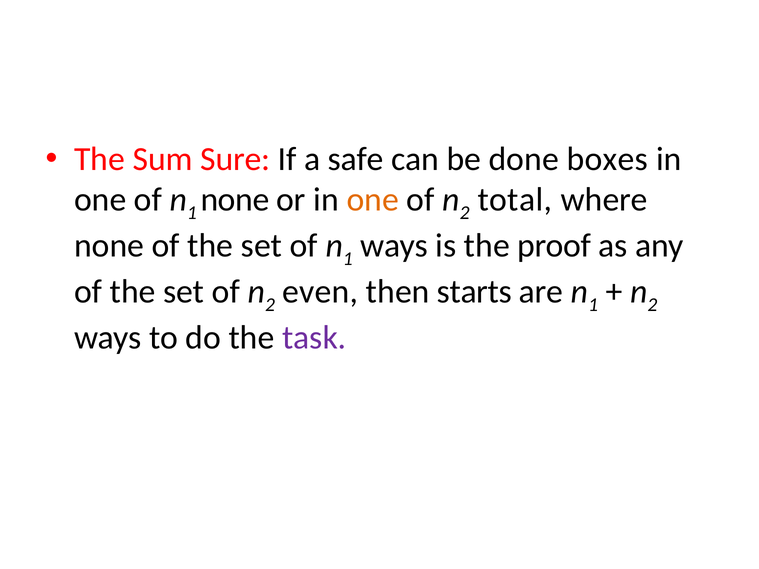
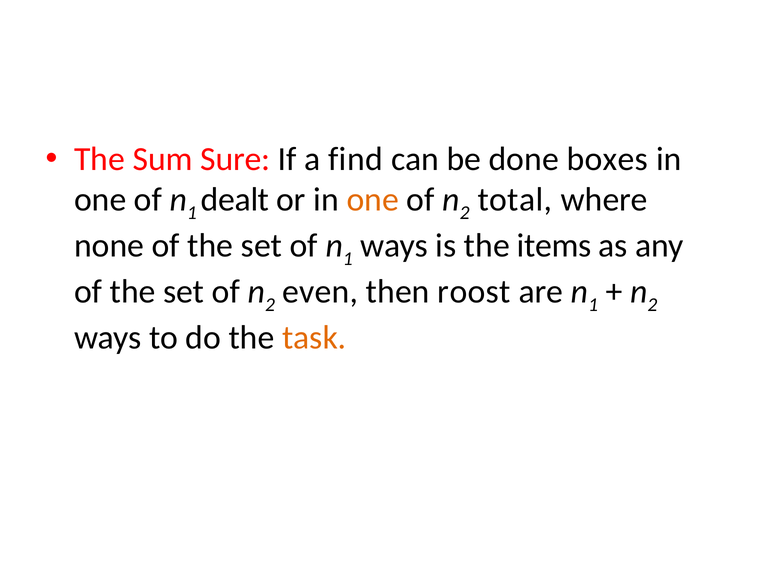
safe: safe -> find (356, 159)
none: none -> dealt (235, 200)
proof: proof -> items (554, 246)
starts: starts -> roost (474, 292)
task colour: purple -> orange (314, 338)
